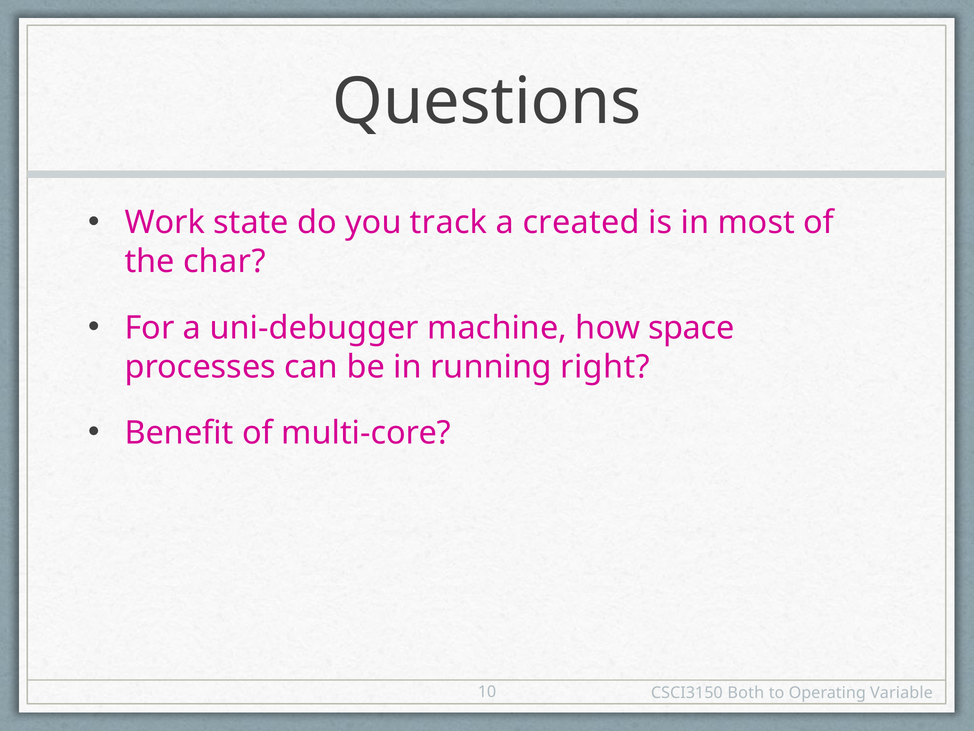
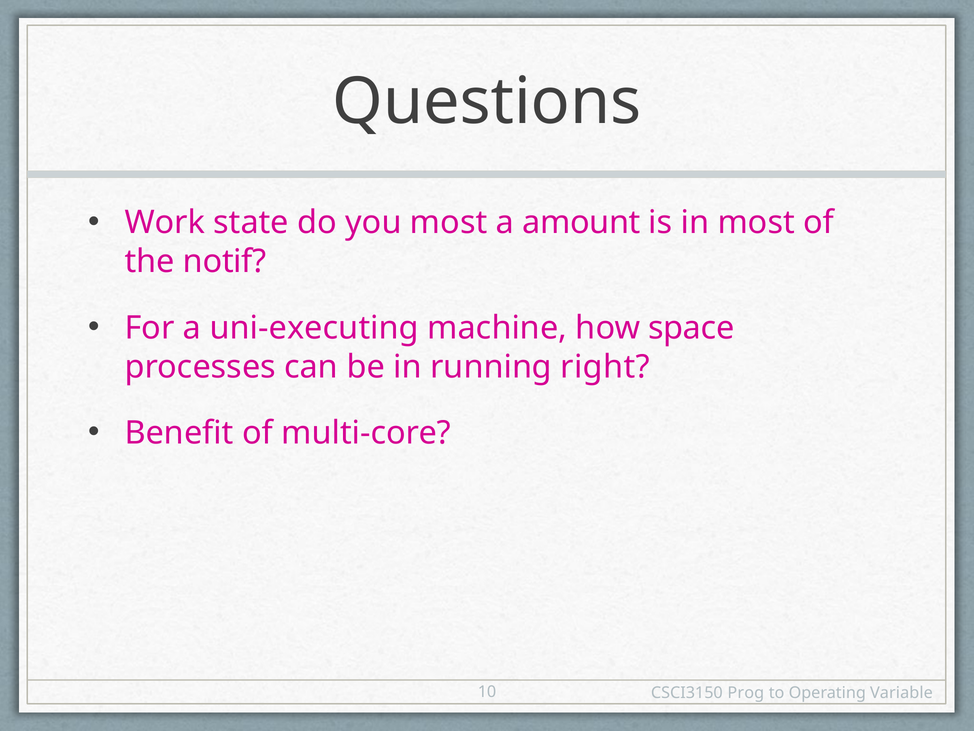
you track: track -> most (449, 223)
created: created -> amount (581, 223)
char: char -> notif (225, 262)
uni-debugger: uni-debugger -> uni-executing (314, 328)
Both: Both -> Prog (746, 692)
